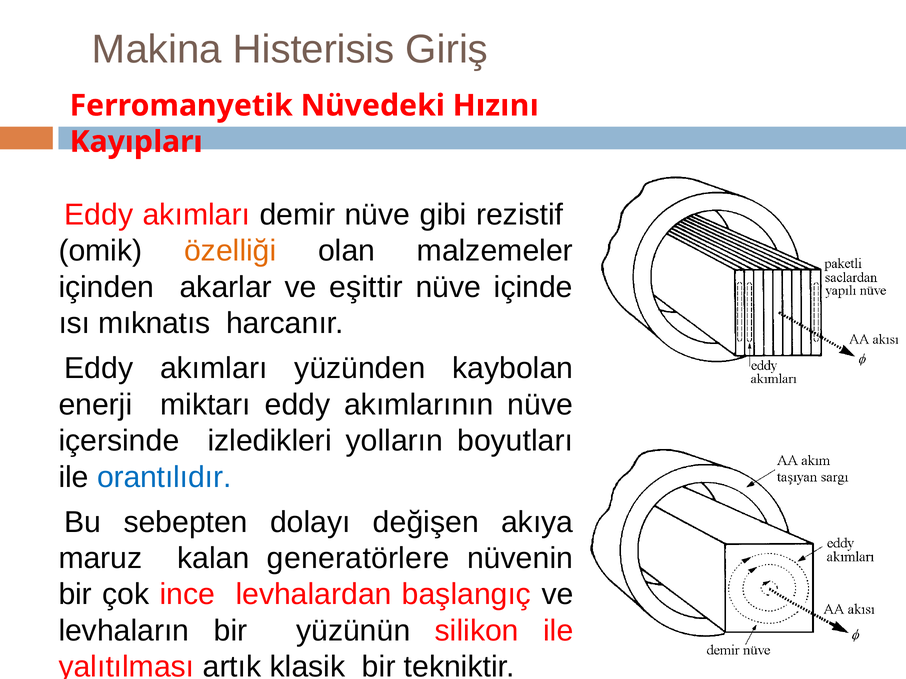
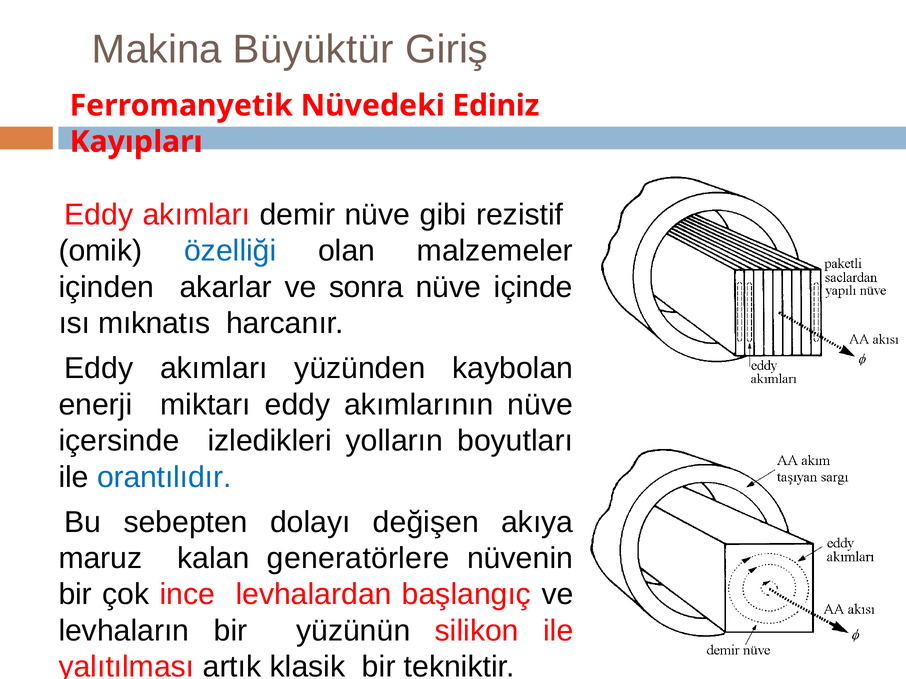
Histerisis: Histerisis -> Büyüktür (313, 49)
Hızını: Hızını -> Ediniz (496, 106)
özelliği colour: orange -> blue (230, 251)
eşittir: eşittir -> sonra (366, 287)
